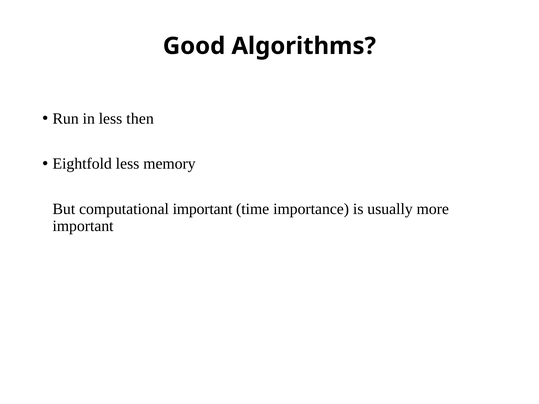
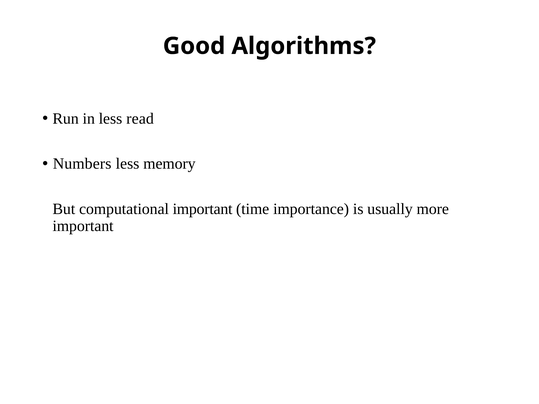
then: then -> read (140, 119)
Eightfold: Eightfold -> Numbers (82, 164)
